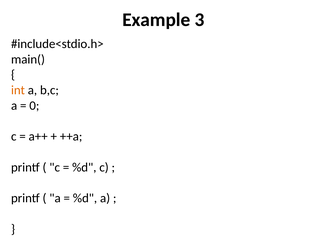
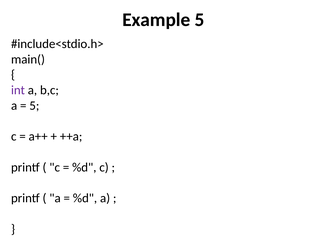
Example 3: 3 -> 5 (200, 20)
int colour: orange -> purple (18, 90)
0: 0 -> 5 (34, 106)
